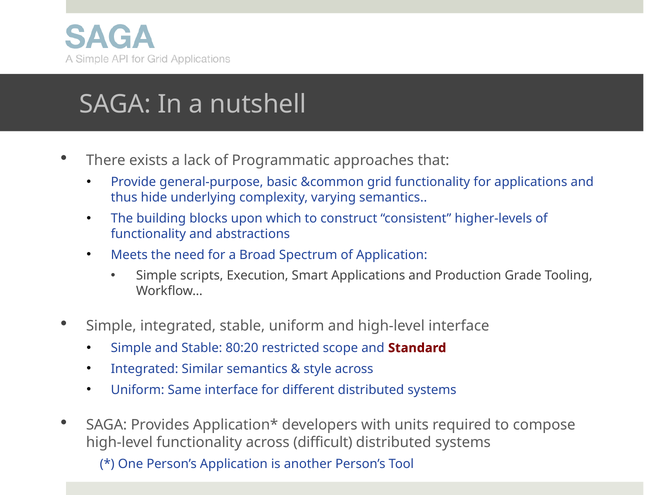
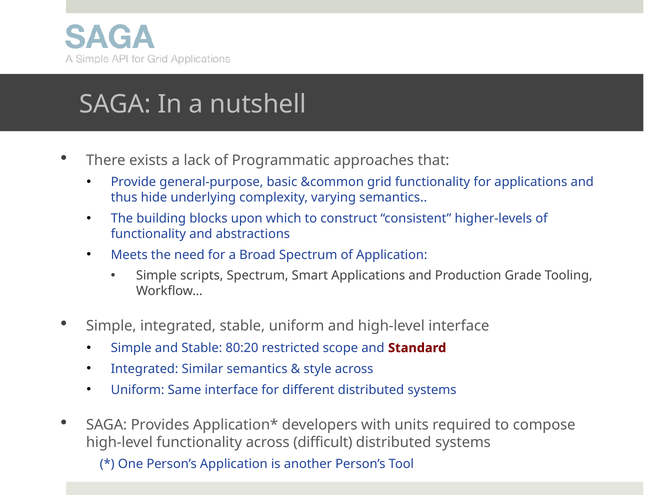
scripts Execution: Execution -> Spectrum (258, 276)
